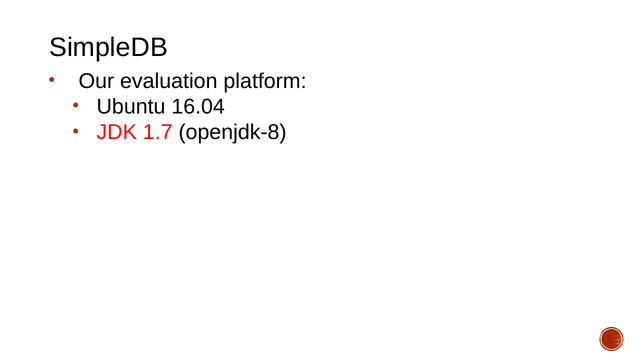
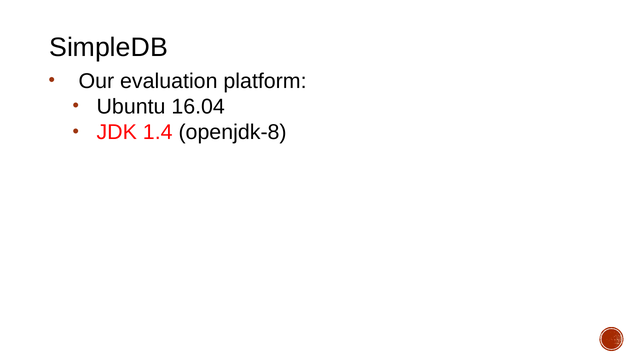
1.7: 1.7 -> 1.4 (158, 132)
